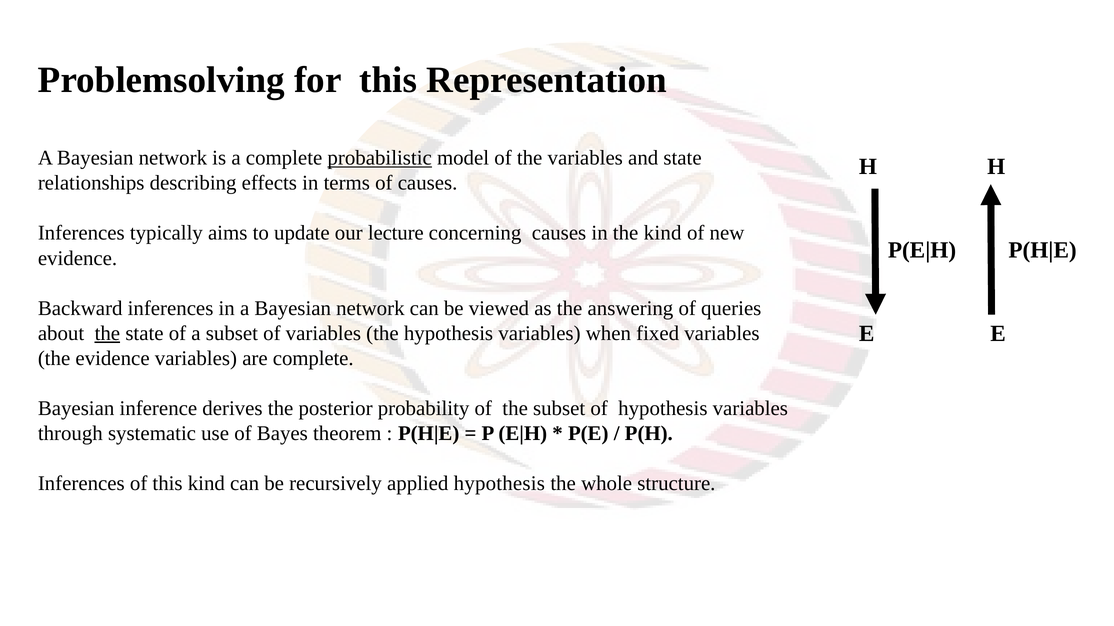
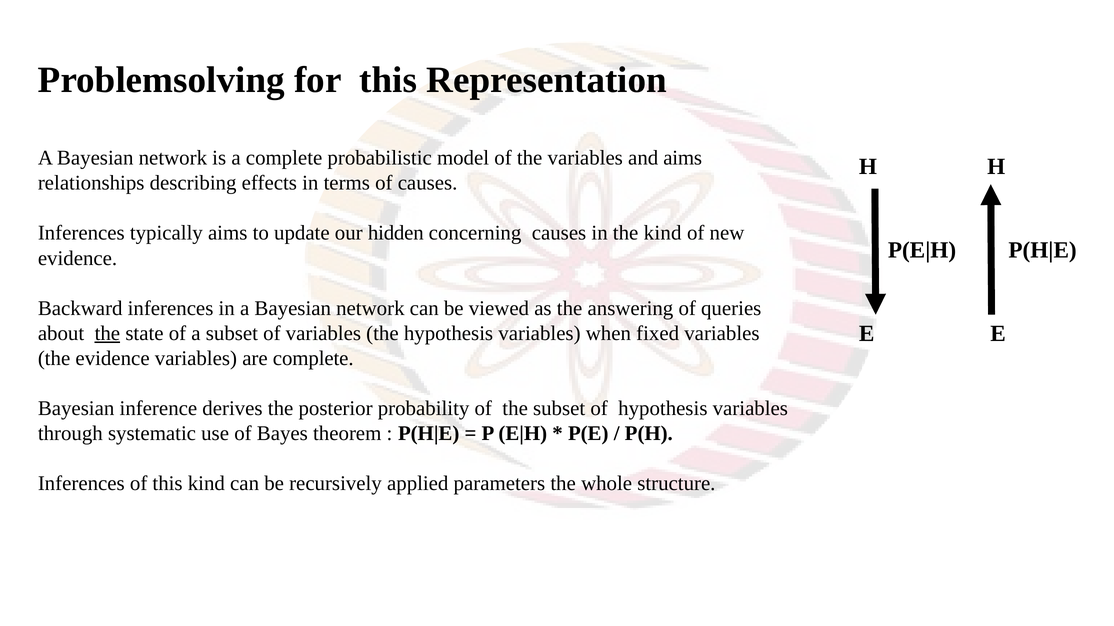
probabilistic underline: present -> none (380, 158)
and state: state -> aims (683, 158)
lecture: lecture -> hidden (396, 233)
applied hypothesis: hypothesis -> parameters (499, 484)
